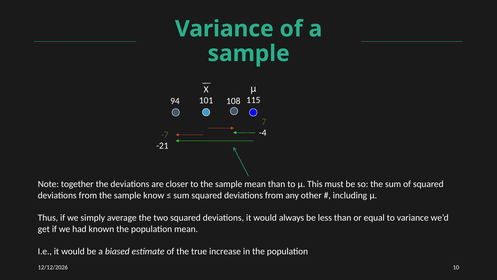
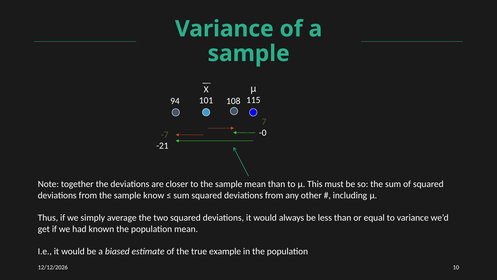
-4: -4 -> -0 (263, 133)
increase: increase -> example (225, 251)
